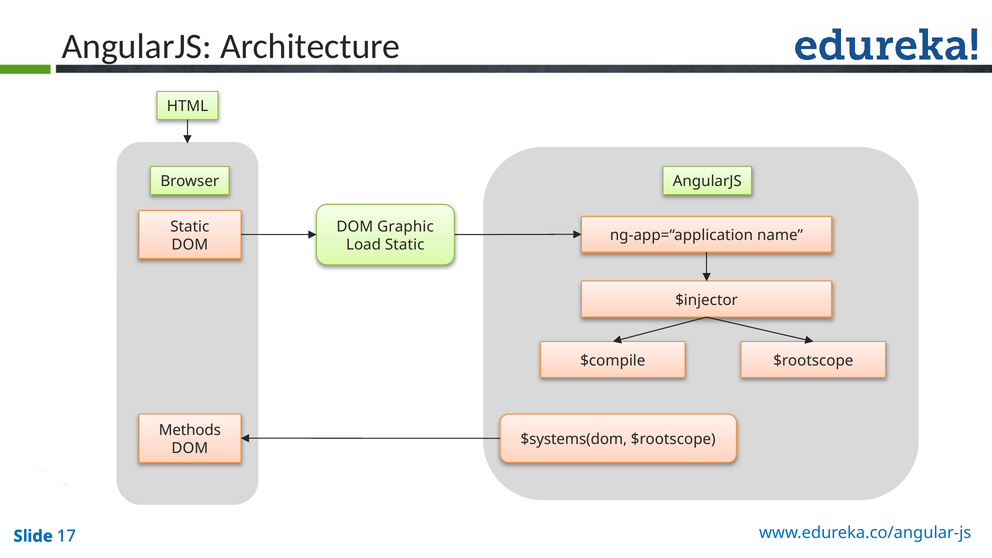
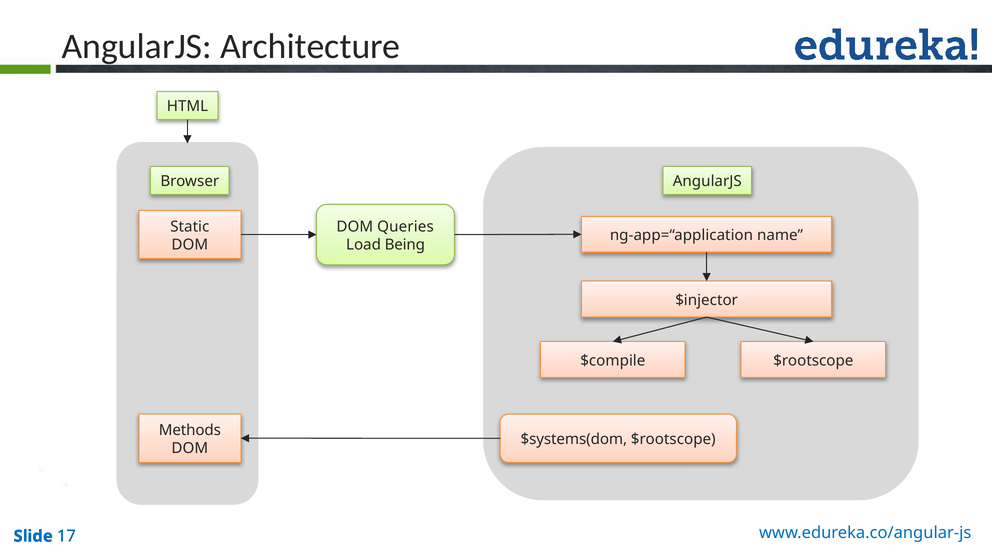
Graphic: Graphic -> Queries (405, 227)
Load Static: Static -> Being (405, 245)
